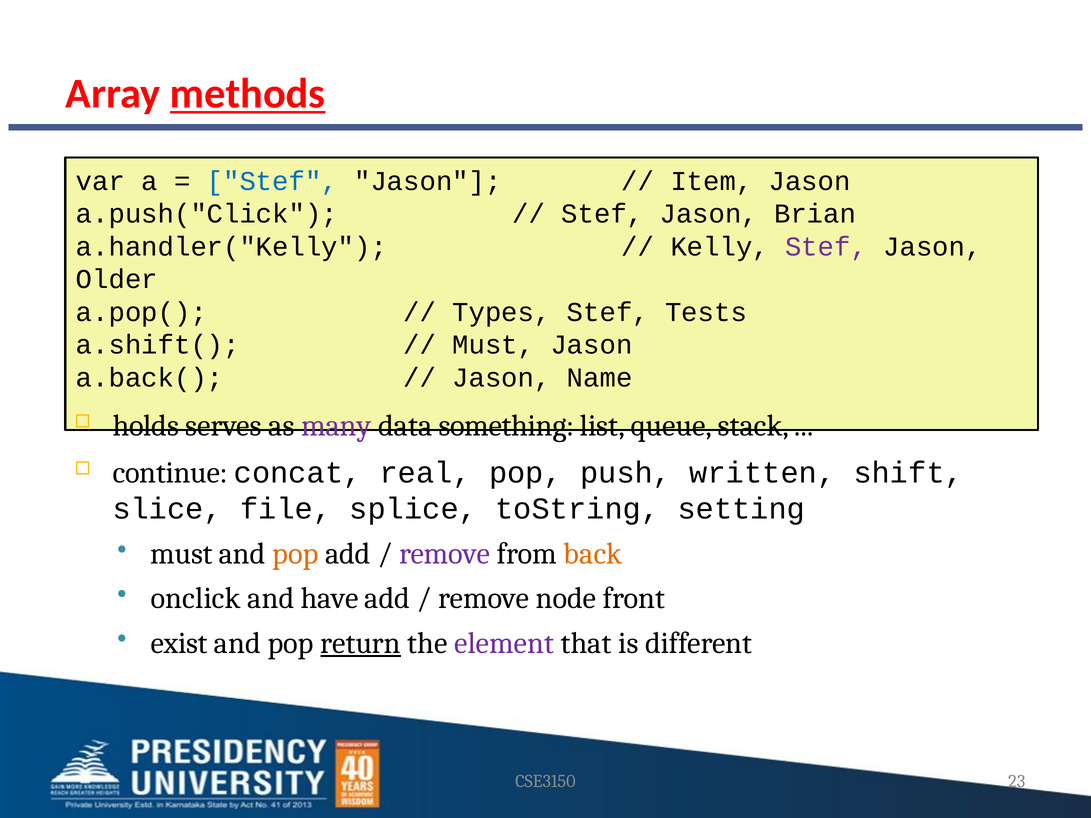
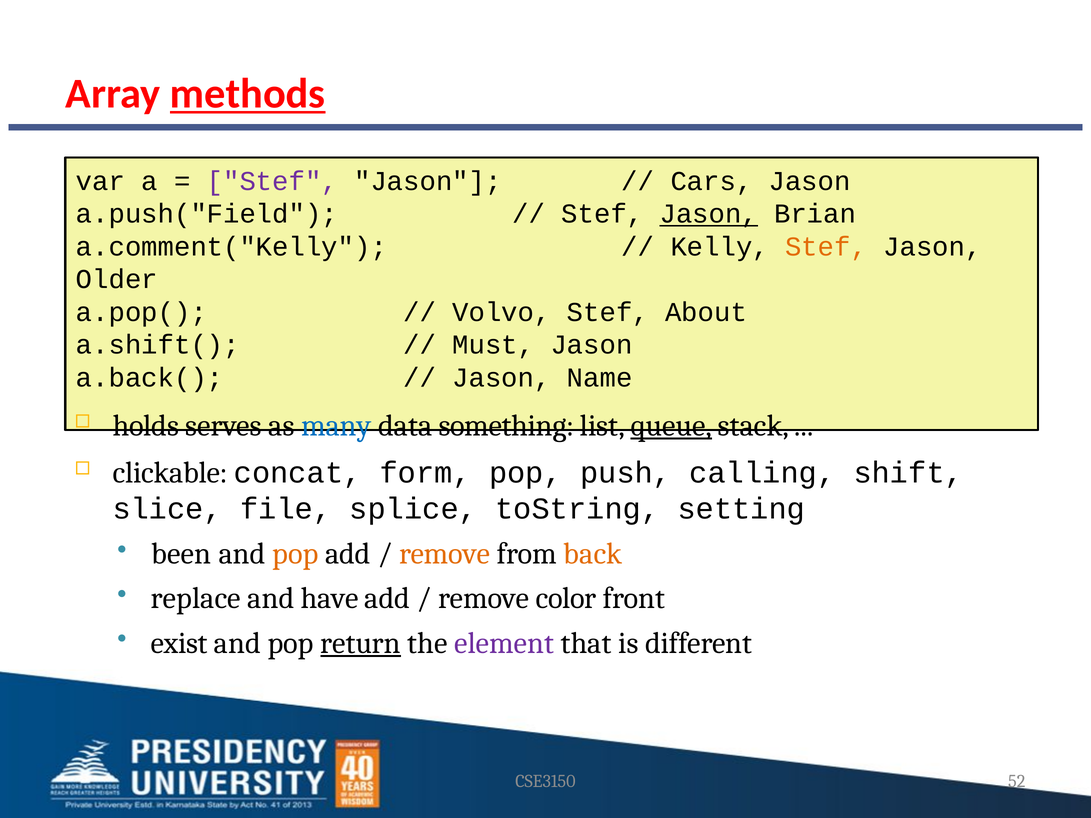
Stef colour: blue -> purple (272, 181)
Item: Item -> Cars (711, 181)
a.push("Click: a.push("Click -> a.push("Field (207, 214)
Jason underline: none -> present (709, 214)
a.handler("Kelly: a.handler("Kelly -> a.comment("Kelly (231, 247)
Stef colour: purple -> orange (826, 247)
Types: Types -> Volvo (501, 312)
Tests: Tests -> About (706, 312)
many colour: purple -> blue (336, 426)
queue underline: none -> present (671, 426)
continue: continue -> clickable (170, 473)
real: real -> form (425, 473)
written: written -> calling (762, 473)
must: must -> been (181, 554)
remove colour: purple -> orange (445, 554)
onclick: onclick -> replace (196, 599)
node: node -> color (566, 599)
23: 23 -> 52 (1017, 781)
